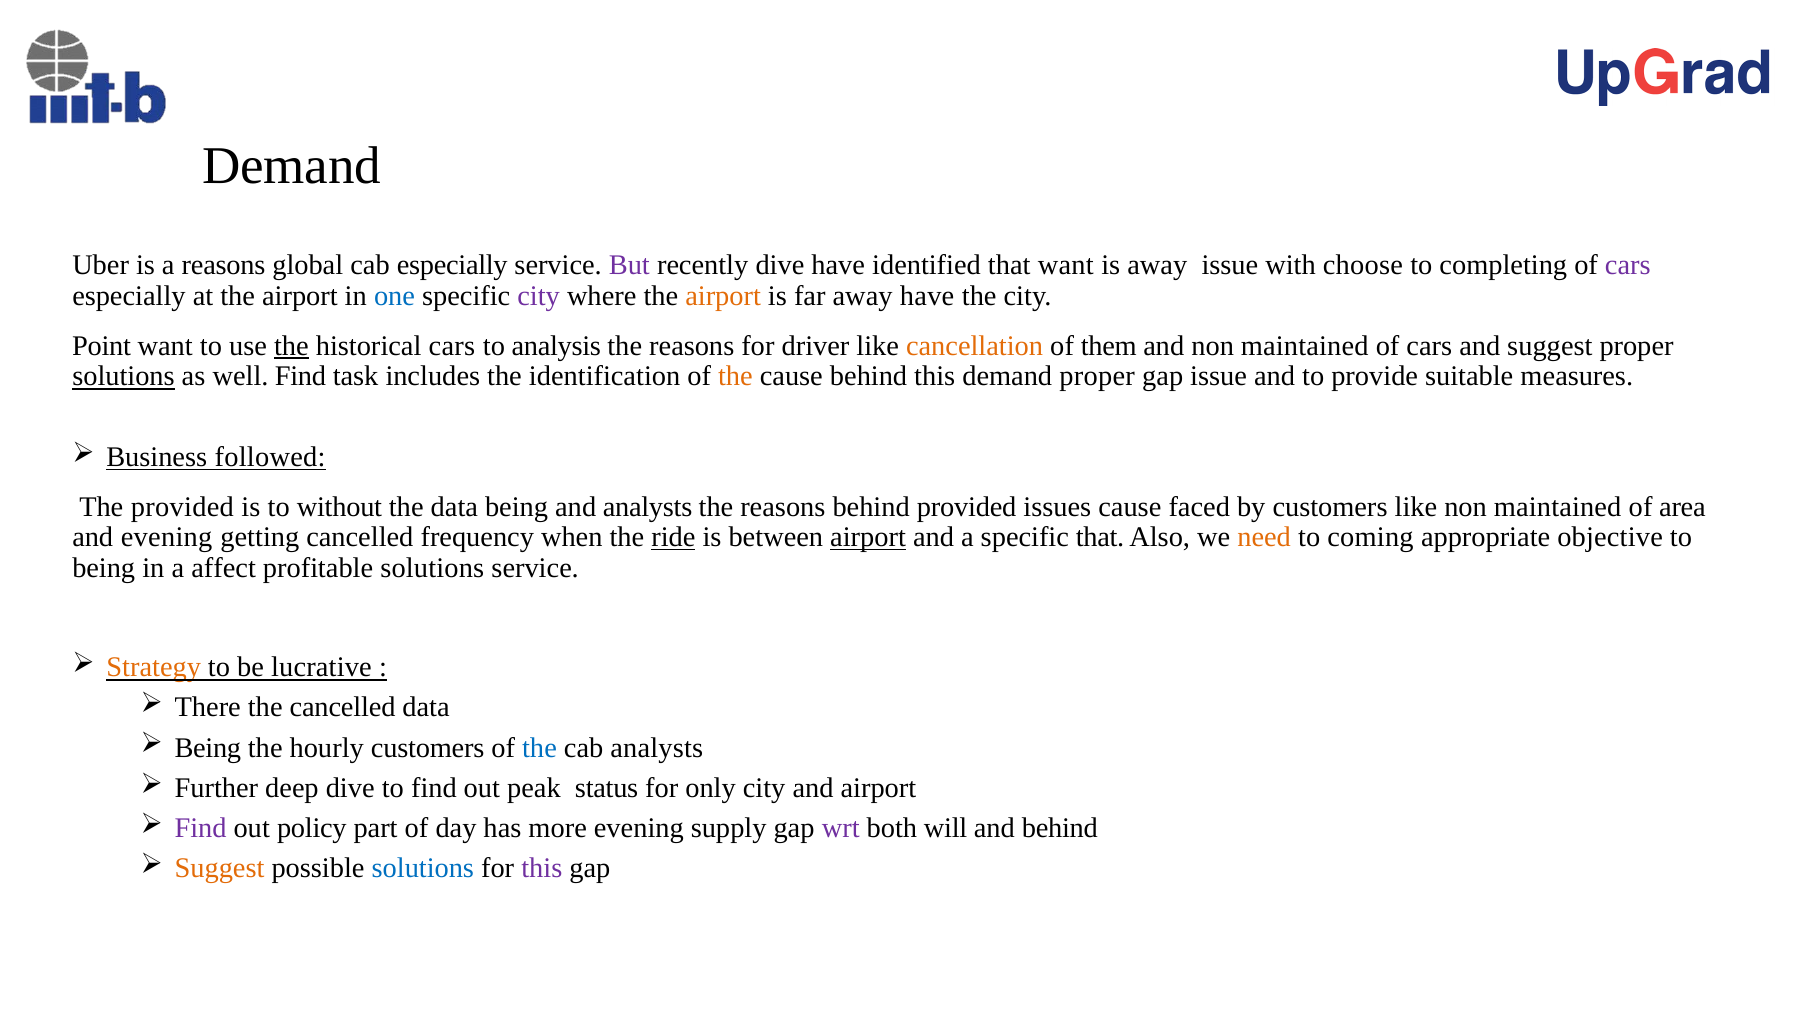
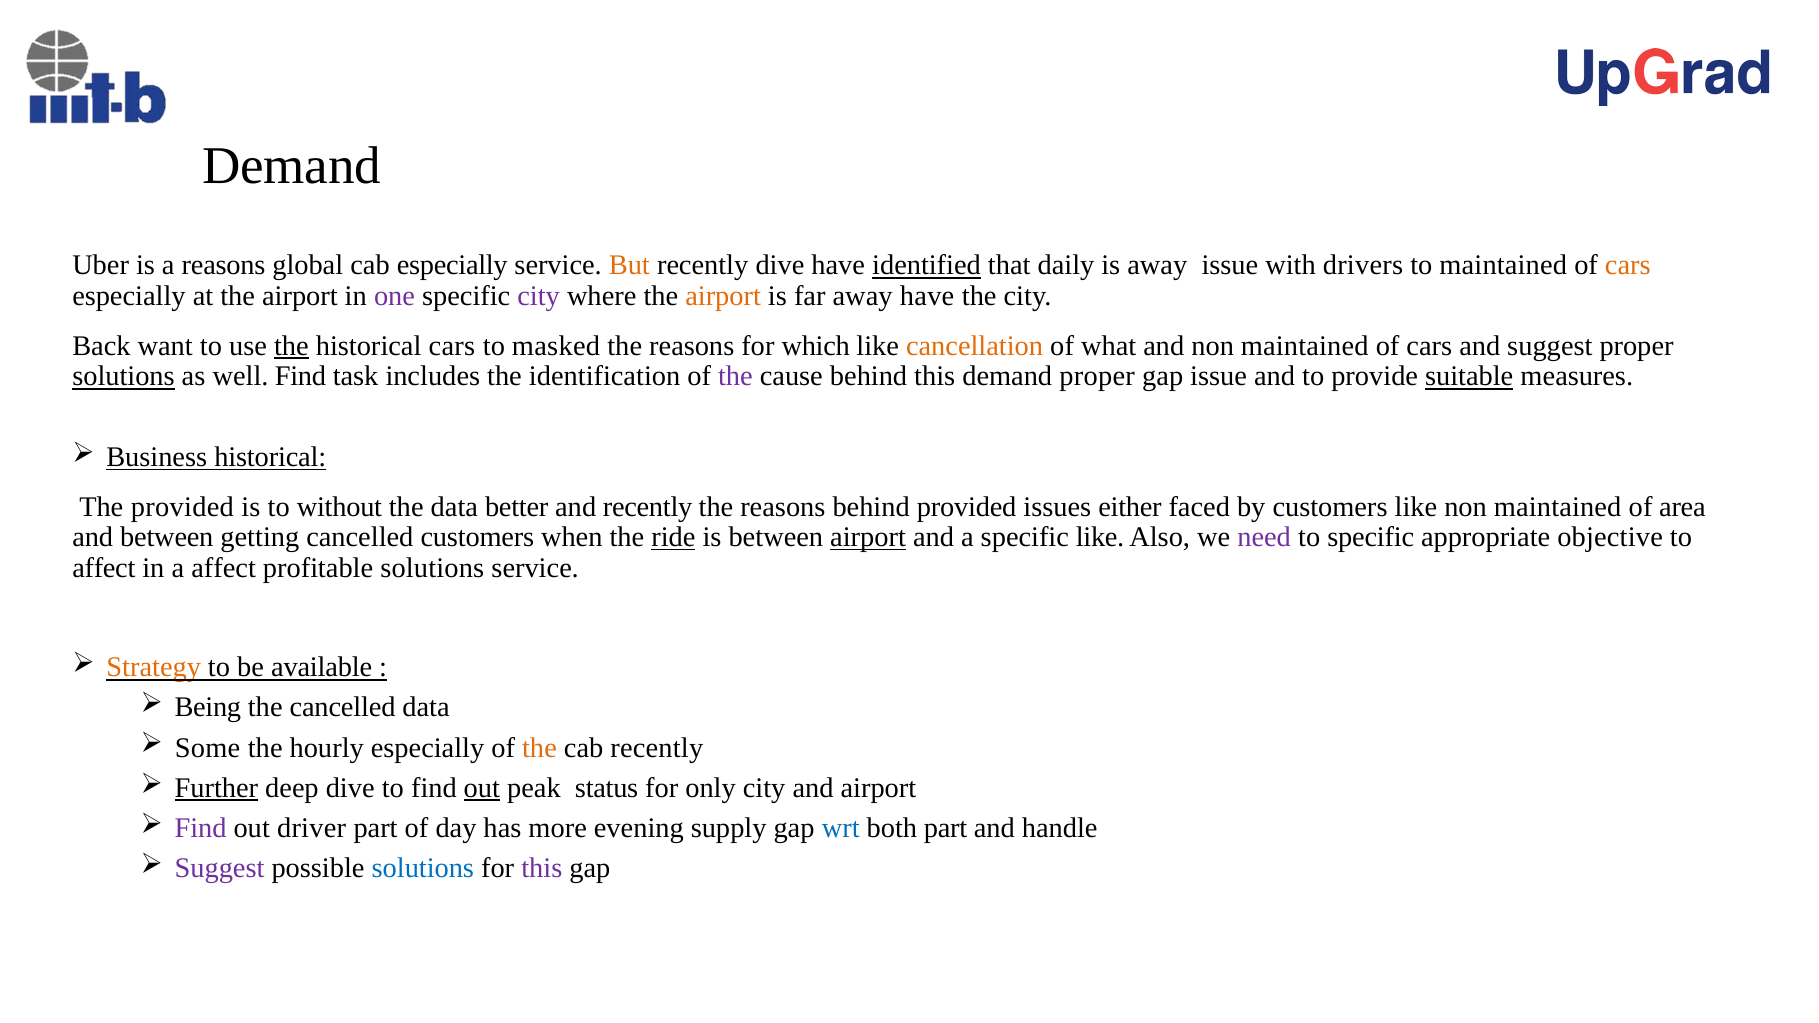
But colour: purple -> orange (629, 266)
identified underline: none -> present (927, 266)
that want: want -> daily (1066, 266)
choose: choose -> drivers (1363, 266)
to completing: completing -> maintained (1503, 266)
cars colour: purple -> orange (1628, 266)
one colour: blue -> purple (395, 296)
Point: Point -> Back (101, 346)
analysis: analysis -> masked (556, 346)
driver: driver -> which (816, 346)
them: them -> what (1109, 346)
the colour: orange -> purple (735, 377)
suitable underline: none -> present (1469, 377)
Business followed: followed -> historical (270, 457)
data being: being -> better (517, 507)
and analysts: analysts -> recently (648, 507)
issues cause: cause -> either (1130, 507)
and evening: evening -> between (167, 537)
cancelled frequency: frequency -> customers (477, 537)
specific that: that -> like (1100, 537)
need colour: orange -> purple (1264, 537)
to coming: coming -> specific (1371, 537)
being: being -> affect (104, 568)
lucrative: lucrative -> available (322, 667)
There: There -> Being (208, 708)
Being: Being -> Some (208, 748)
hourly customers: customers -> especially (428, 748)
the colour: blue -> orange (539, 748)
cab analysts: analysts -> recently (657, 748)
Further underline: none -> present (216, 788)
out underline: none -> present (482, 788)
policy: policy -> driver (312, 828)
wrt colour: purple -> blue (841, 828)
both will: will -> part (946, 828)
and behind: behind -> handle (1060, 828)
Suggest colour: orange -> purple (220, 868)
